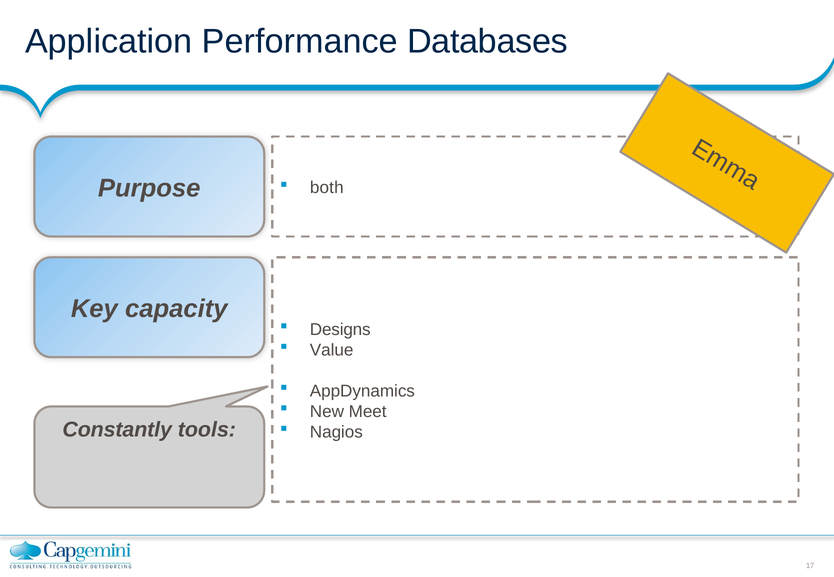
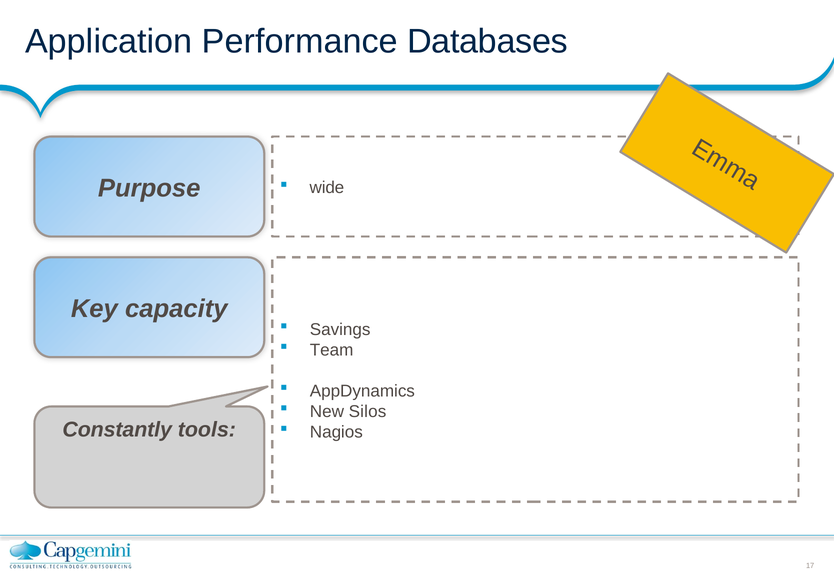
both: both -> wide (327, 188)
Designs: Designs -> Savings (340, 330)
Value: Value -> Team (332, 350)
Meet: Meet -> Silos (368, 412)
